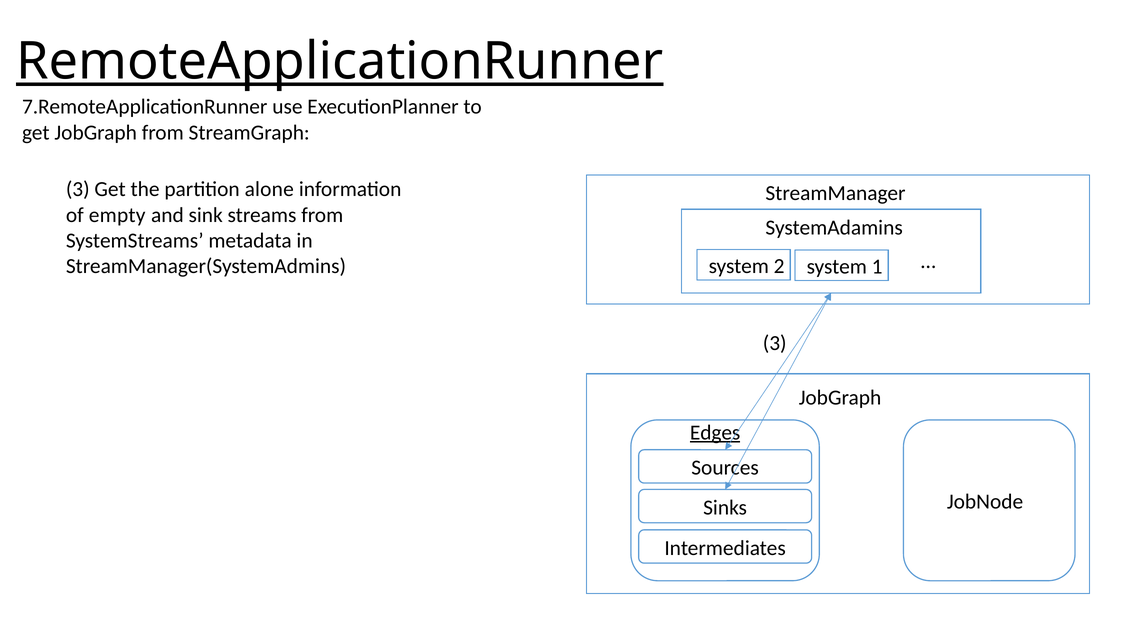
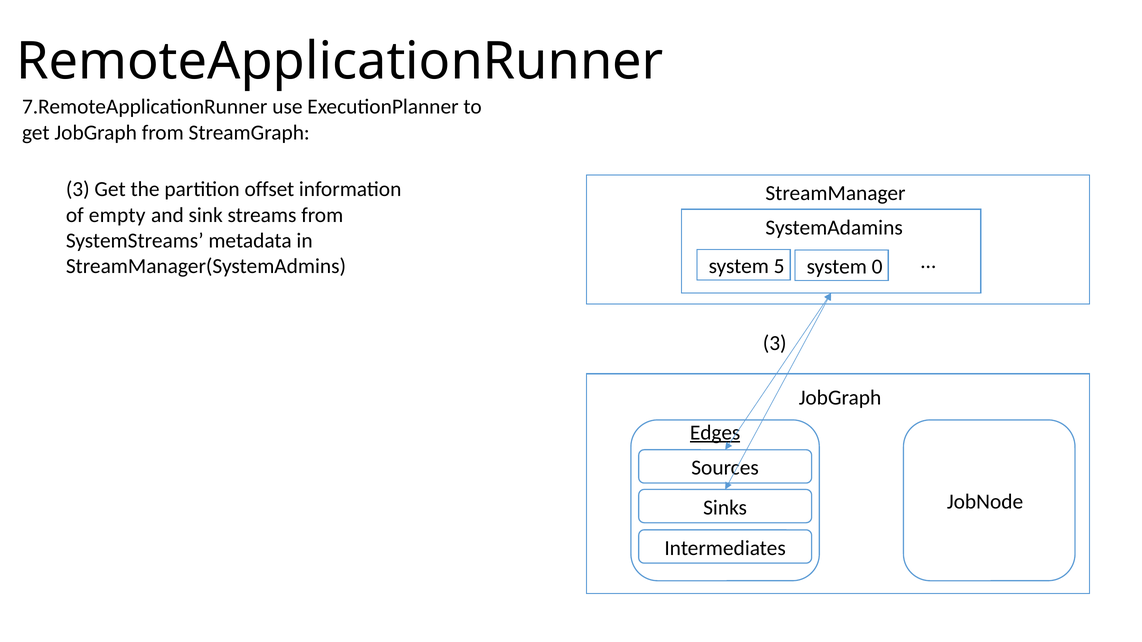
RemoteApplicationRunner underline: present -> none (340, 62)
alone: alone -> offset (269, 189)
2: 2 -> 5 (779, 266)
1: 1 -> 0 (877, 267)
